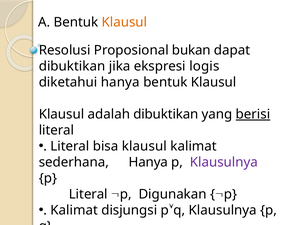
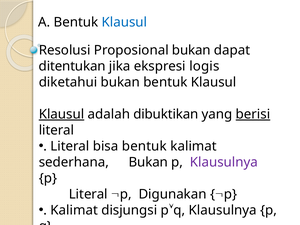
Klausul colour: orange -> blue (124, 22)
dibuktikan: dibuktikan -> ditentukan (72, 66)
diketahui hanya: hanya -> bukan (120, 82)
Klausul underline: none -> present (62, 114)
bisa klausul: klausul -> bentuk (144, 146)
sederhana Hanya: Hanya -> Bukan (148, 162)
